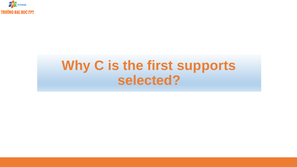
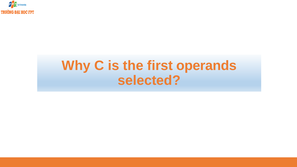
supports: supports -> operands (207, 66)
